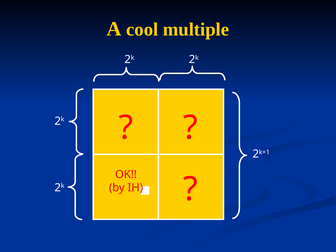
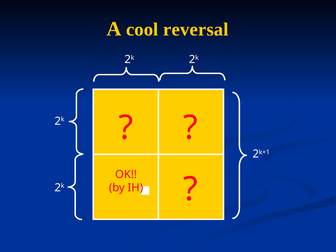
multiple: multiple -> reversal (196, 29)
